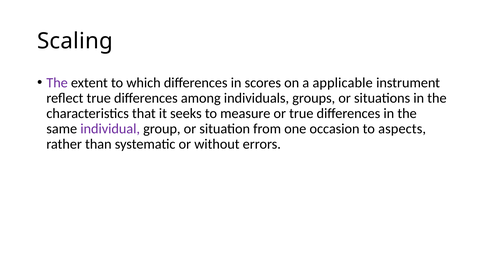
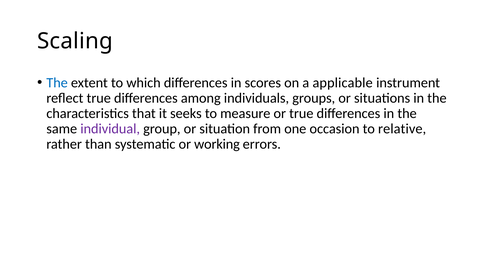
The colour: purple -> blue (57, 83)
aspects: aspects -> relative (402, 129)
without: without -> working (217, 144)
